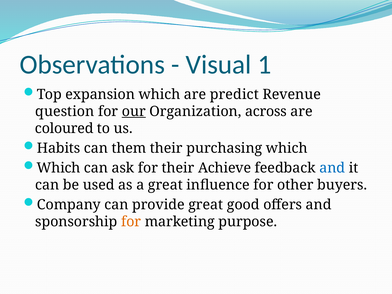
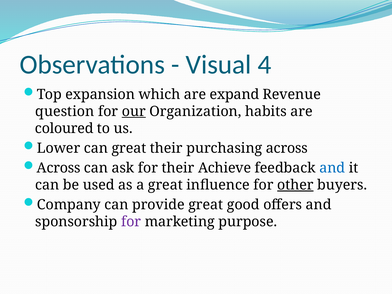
1: 1 -> 4 (265, 65)
predict: predict -> expand (234, 94)
across: across -> habits (266, 111)
Habits: Habits -> Lower (59, 148)
can them: them -> great (129, 148)
purchasing which: which -> across (287, 148)
Which: Which -> Across (59, 168)
other underline: none -> present (295, 185)
for colour: orange -> purple (131, 222)
